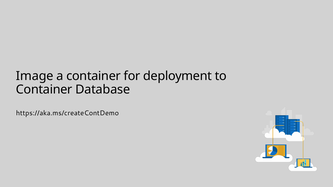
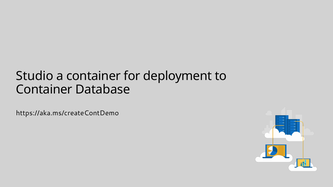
Image: Image -> Studio (35, 76)
